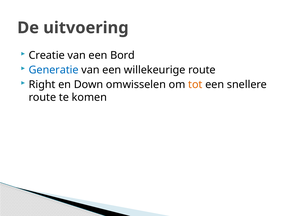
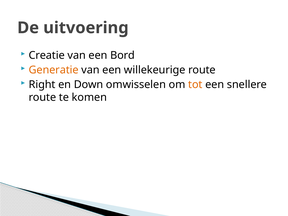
Generatie colour: blue -> orange (54, 70)
